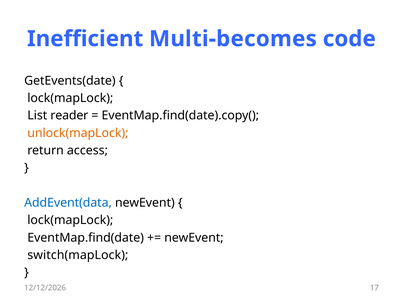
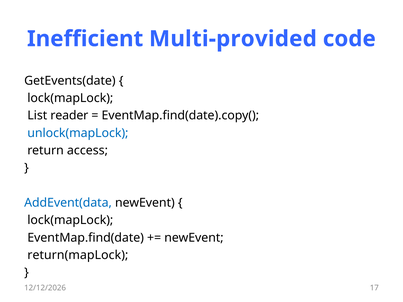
Multi-becomes: Multi-becomes -> Multi-provided (233, 39)
unlock(mapLock colour: orange -> blue (78, 133)
switch(mapLock: switch(mapLock -> return(mapLock (78, 255)
